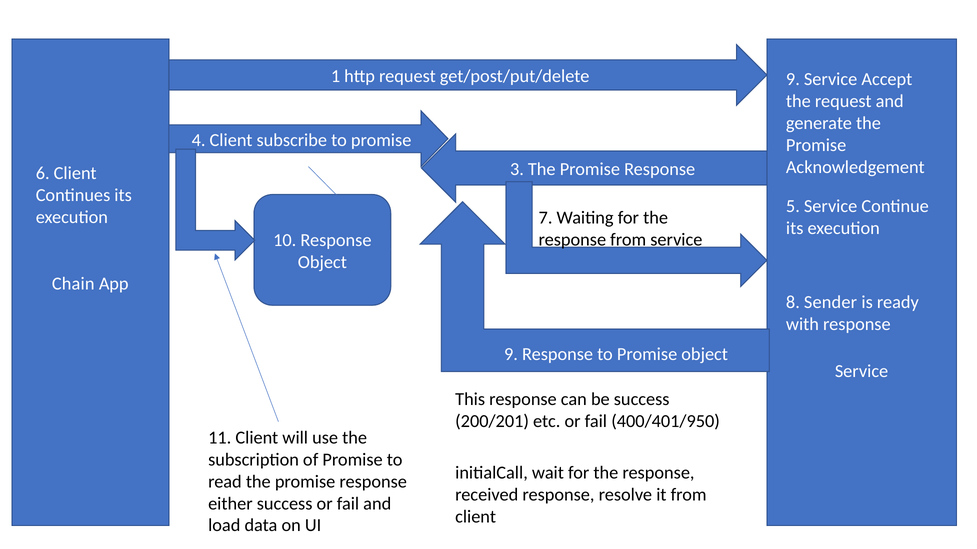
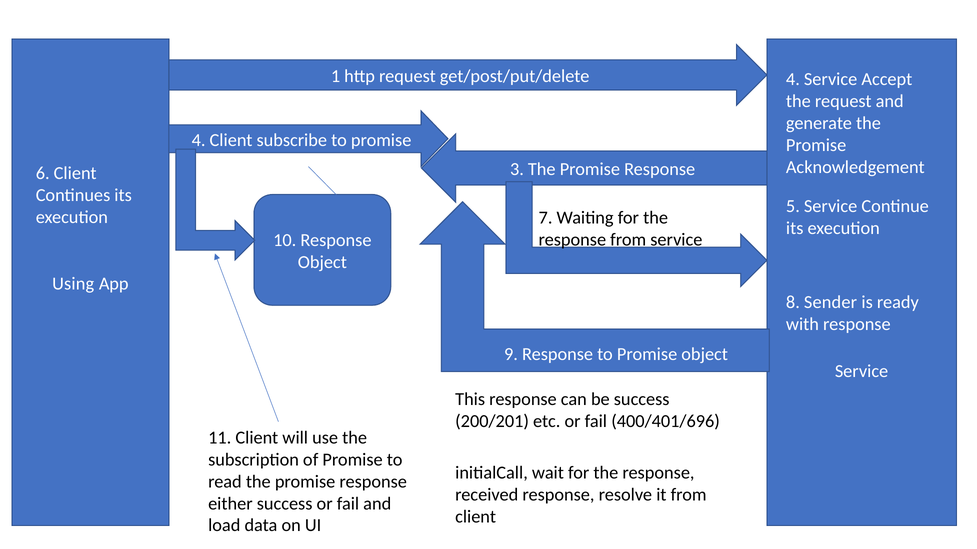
get/post/put/delete 9: 9 -> 4 (793, 79)
Chain: Chain -> Using (73, 284)
400/401/950: 400/401/950 -> 400/401/696 (666, 422)
